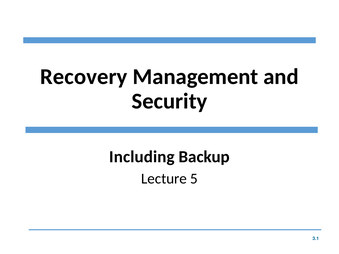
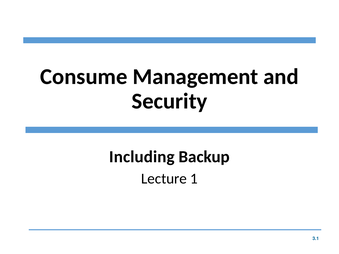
Recovery: Recovery -> Consume (84, 77)
5: 5 -> 1 (194, 179)
